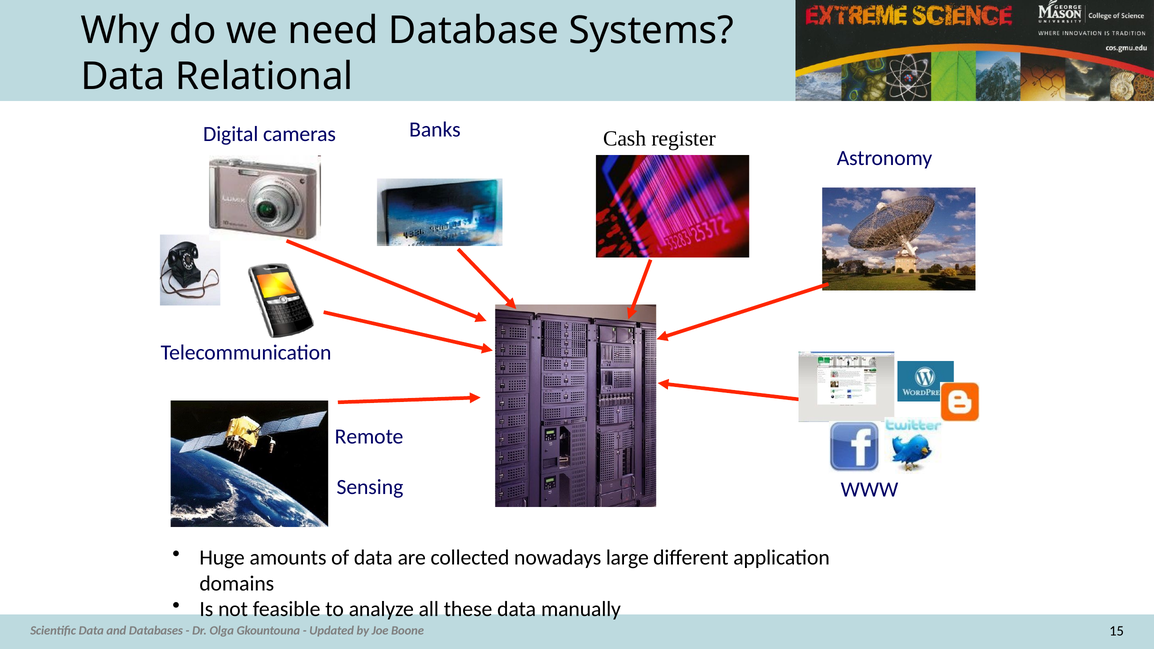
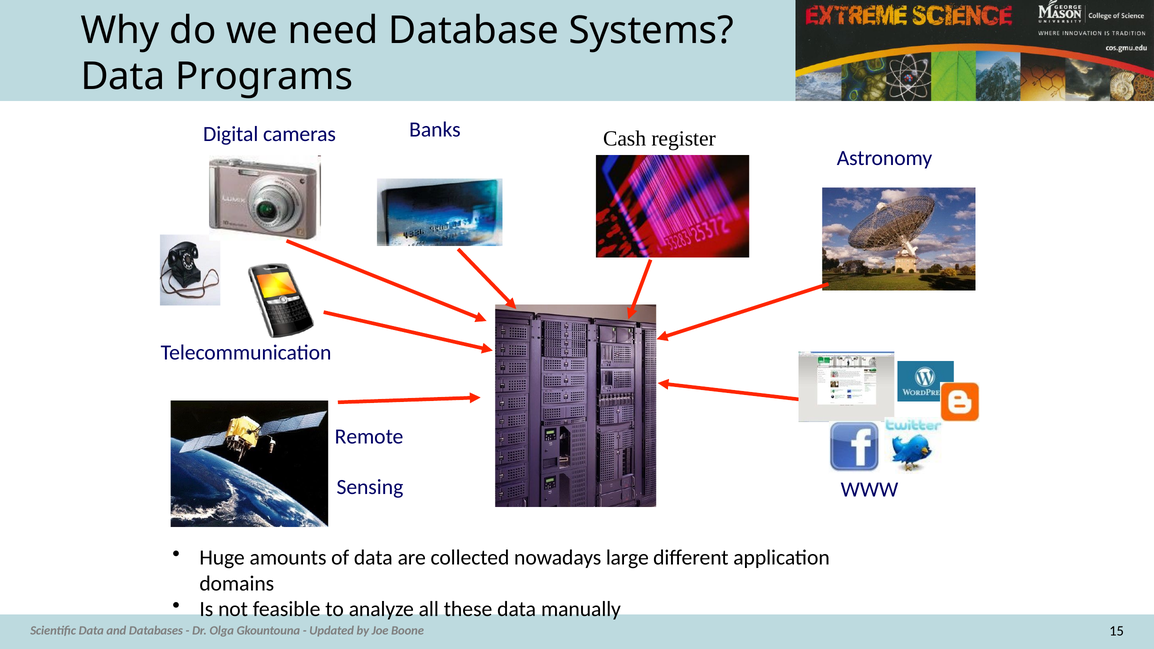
Relational: Relational -> Programs (264, 77)
